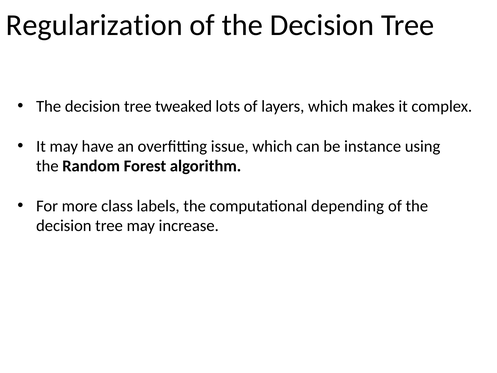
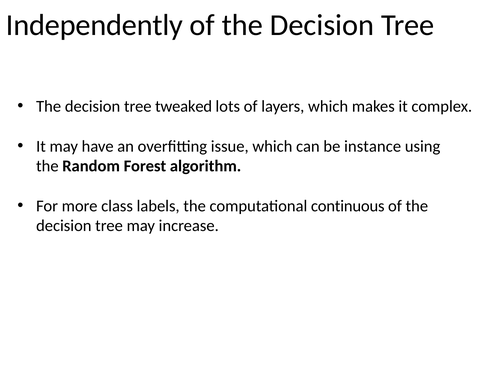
Regularization: Regularization -> Independently (94, 25)
depending: depending -> continuous (348, 206)
